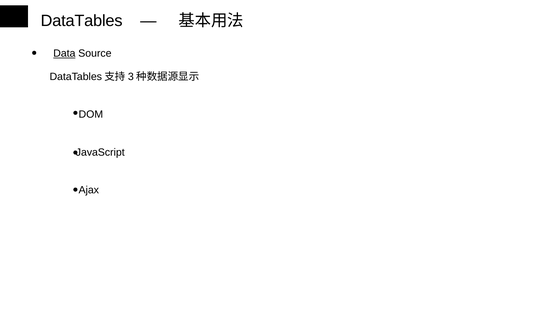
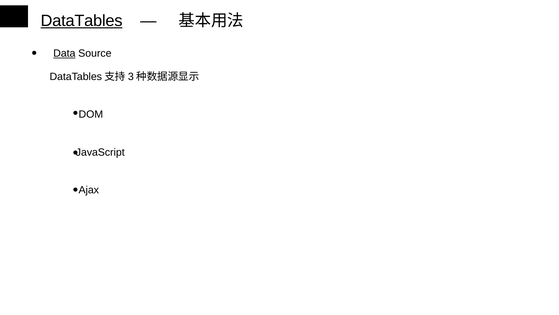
DataTables underline: none -> present (82, 21)
